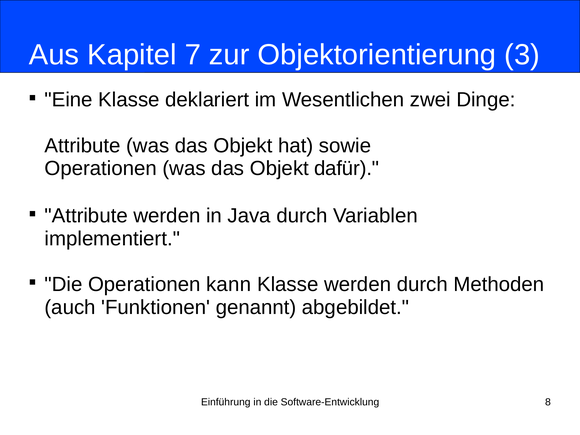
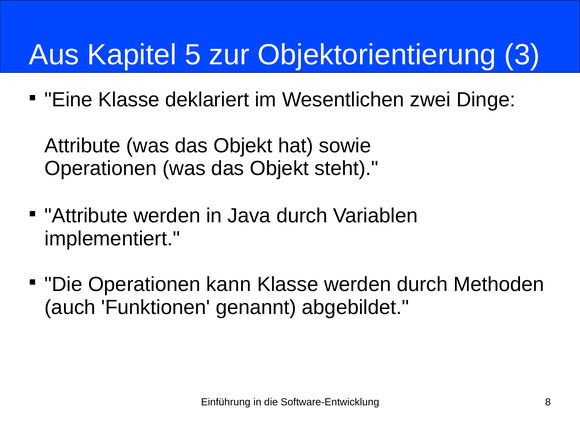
7: 7 -> 5 (193, 55)
dafür: dafür -> steht (347, 168)
